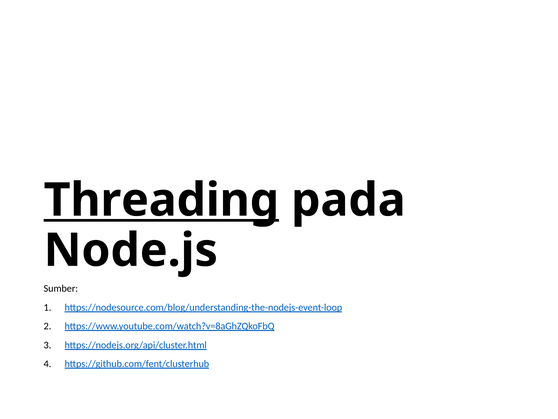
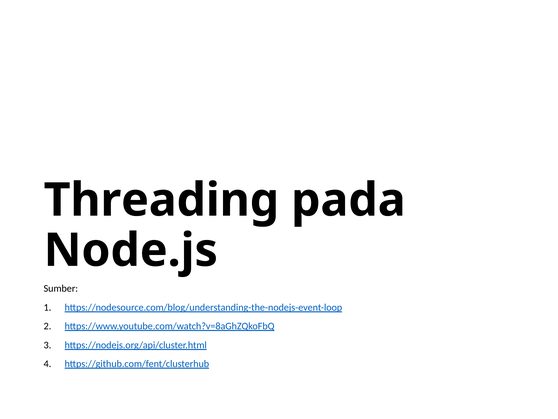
Threading underline: present -> none (161, 200)
